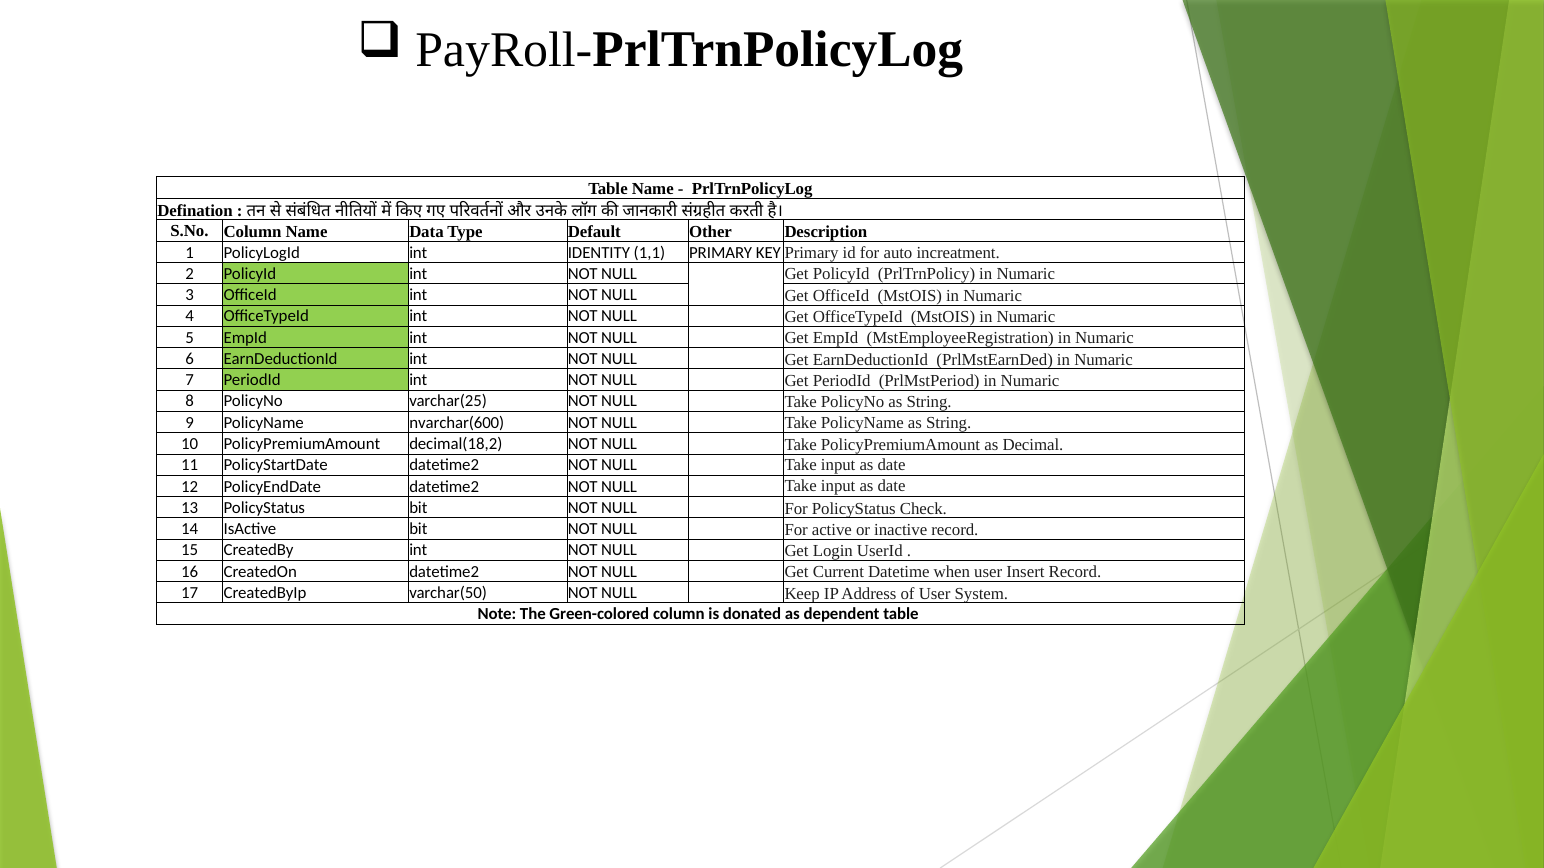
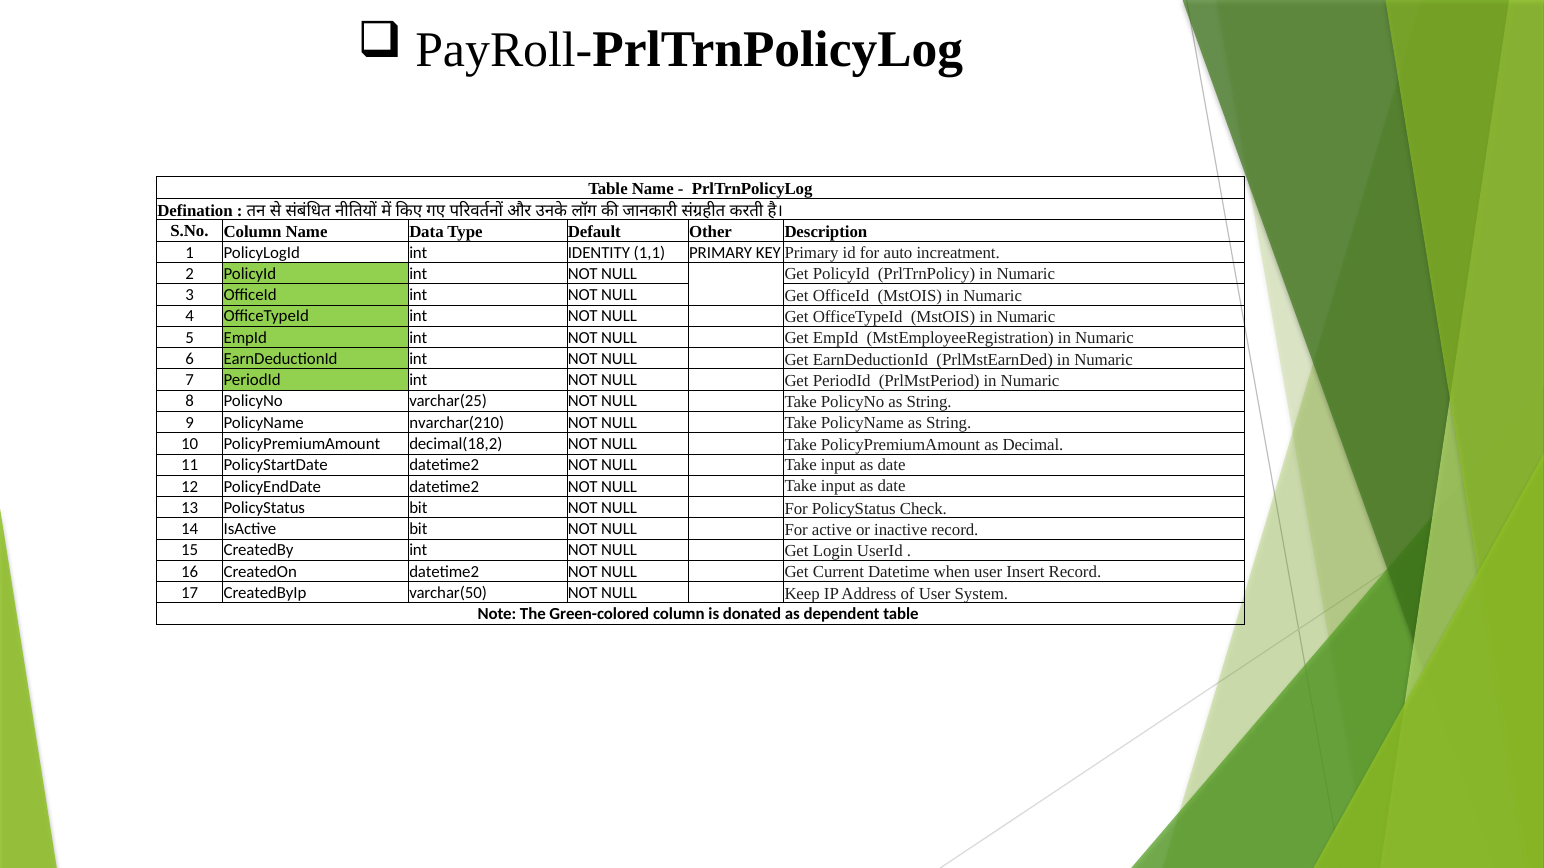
nvarchar(600: nvarchar(600 -> nvarchar(210 (457, 423)
